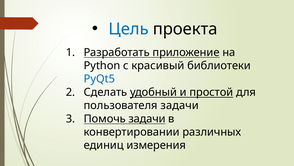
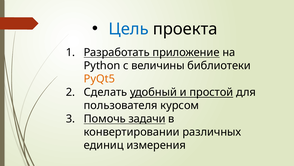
красивый: красивый -> величины (158, 65)
PyQt5 colour: blue -> orange (99, 79)
пользователя задачи: задачи -> курсом (180, 105)
